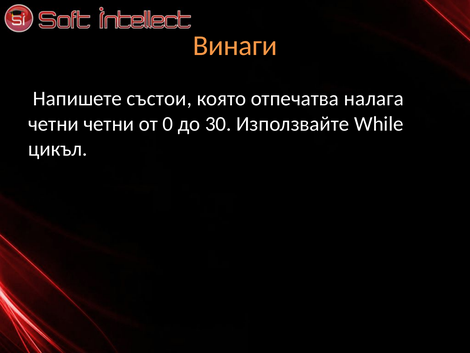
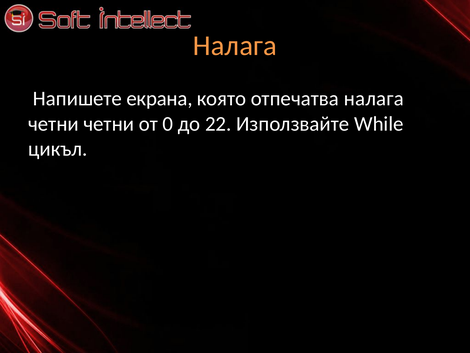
Винаги: Винаги -> Налага (235, 45)
състои: състои -> екрана (159, 99)
30: 30 -> 22 (218, 124)
